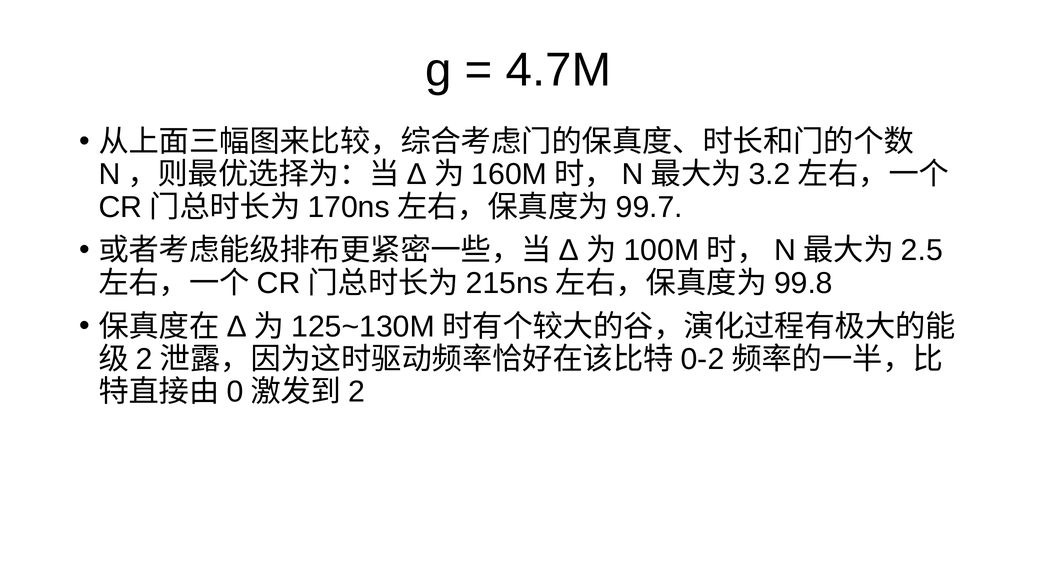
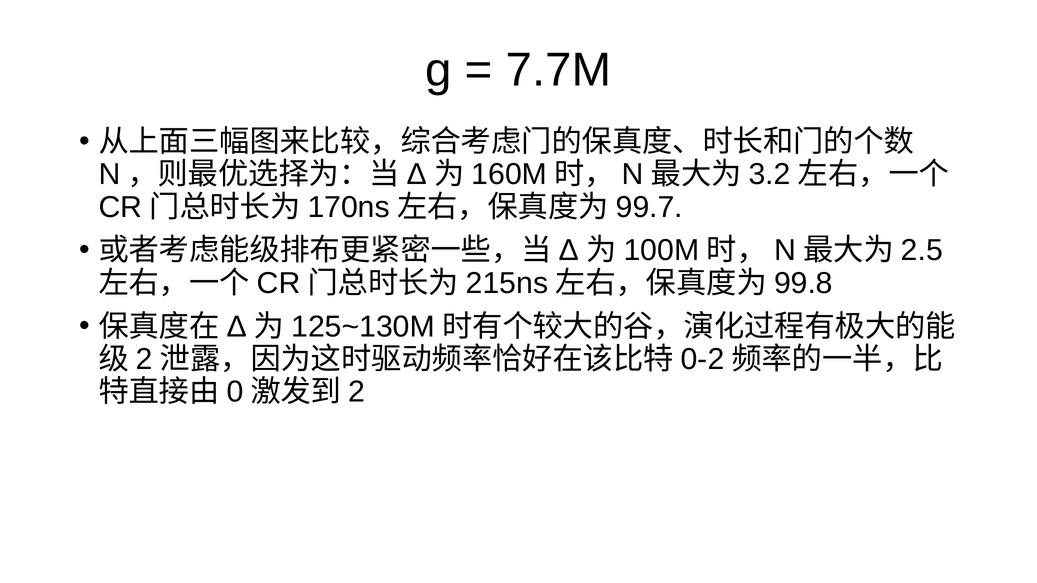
4.7M: 4.7M -> 7.7M (559, 70)
